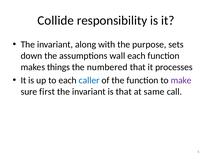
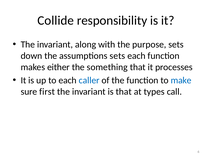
assumptions wall: wall -> sets (117, 56)
things: things -> either (58, 67)
numbered: numbered -> something (107, 67)
make colour: purple -> blue (181, 80)
same: same -> types (154, 92)
